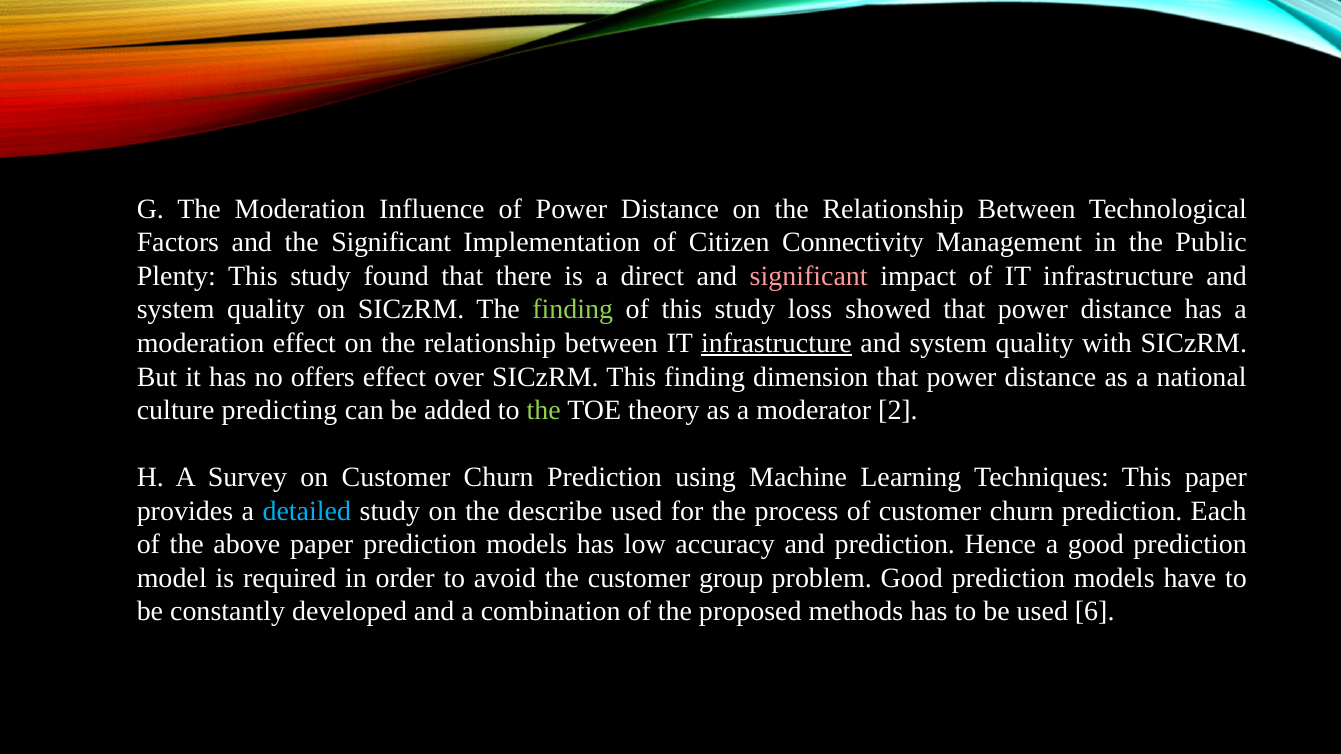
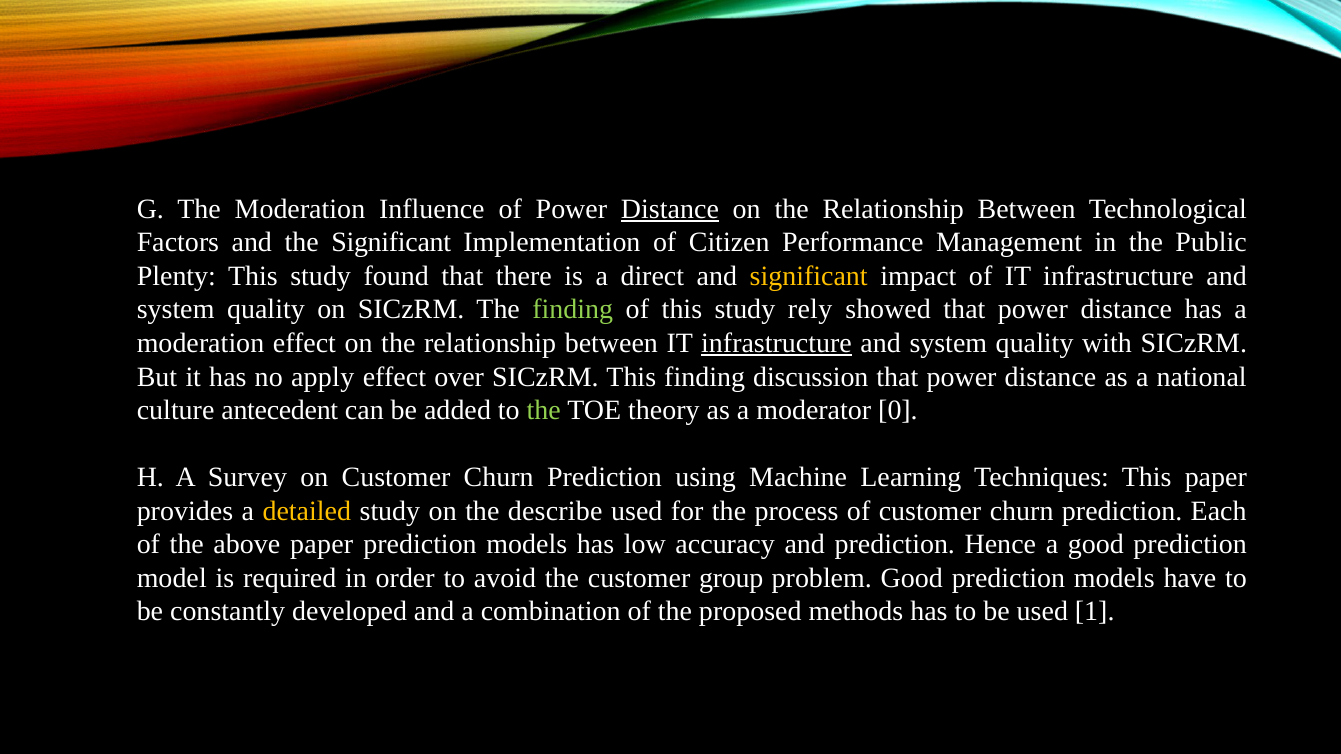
Distance underline: none -> present (670, 209)
Connectivity: Connectivity -> Performance (853, 243)
significant colour: pink -> yellow (809, 276)
loss: loss -> rely (810, 310)
offers: offers -> apply (323, 377)
dimension: dimension -> discussion (811, 377)
predicting: predicting -> antecedent (280, 410)
2: 2 -> 0 (898, 410)
detailed colour: light blue -> yellow (307, 511)
6: 6 -> 1 (1095, 612)
